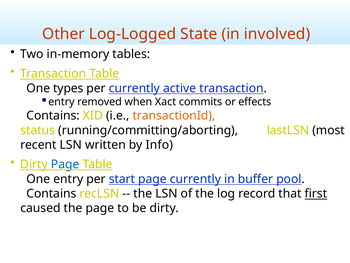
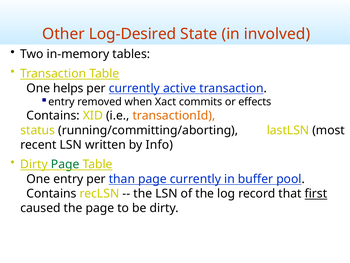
Log-Logged: Log-Logged -> Log-Desired (133, 34)
types: types -> helps (68, 88)
Page colour: blue -> green (65, 164)
start: start -> than (122, 179)
